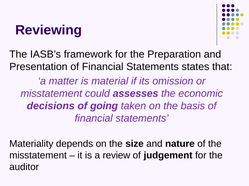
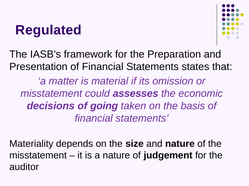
Reviewing: Reviewing -> Regulated (48, 30)
a review: review -> nature (116, 156)
